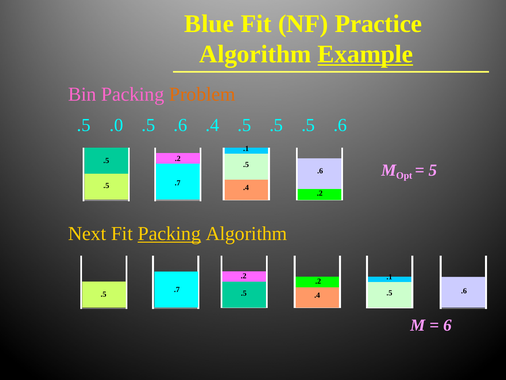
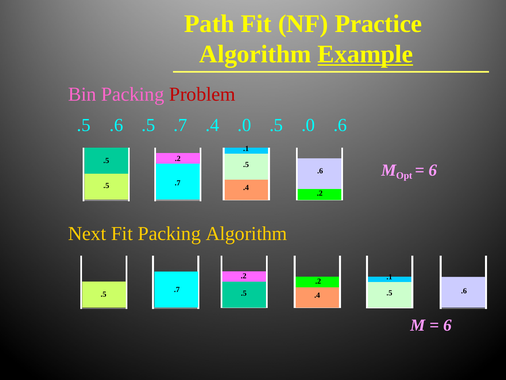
Blue: Blue -> Path (209, 24)
Problem colour: orange -> red (202, 94)
.5 .0: .0 -> .6 (116, 125)
.6: .6 -> .7 (180, 125)
.4 .5: .5 -> .0 (244, 125)
.5: .5 -> .0 (308, 125)
5: 5 -> 6 (433, 170)
Packing underline: present -> none (169, 233)
